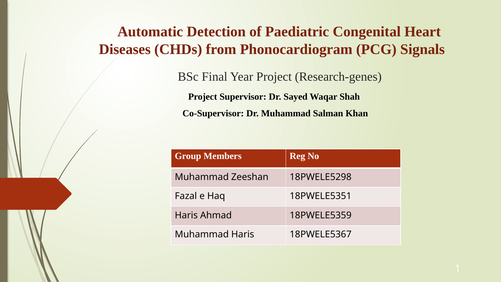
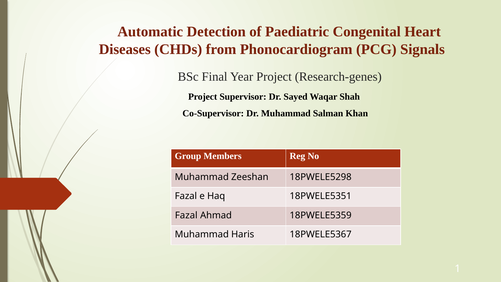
Haris: Haris -> Fazal (186, 215)
